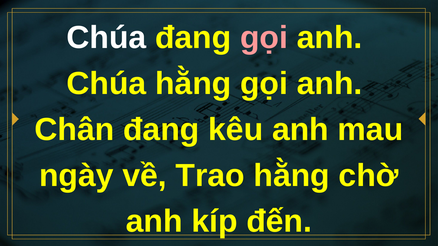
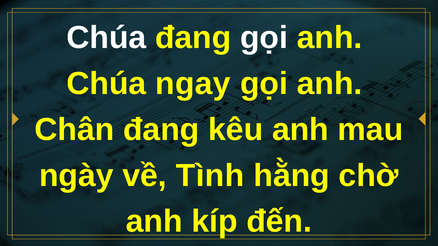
gọi colour: pink -> white (264, 38)
Chúa hằng: hằng -> ngay (193, 84)
Trao: Trao -> Tình (210, 176)
